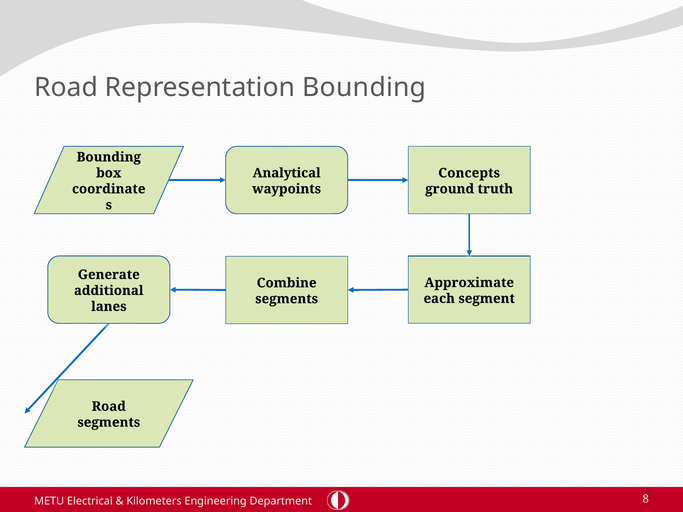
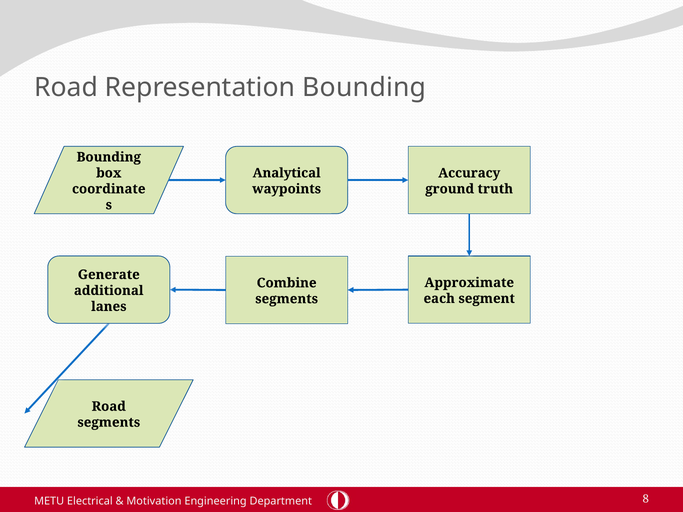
Concepts: Concepts -> Accuracy (469, 173)
Kilometers: Kilometers -> Motivation (154, 501)
